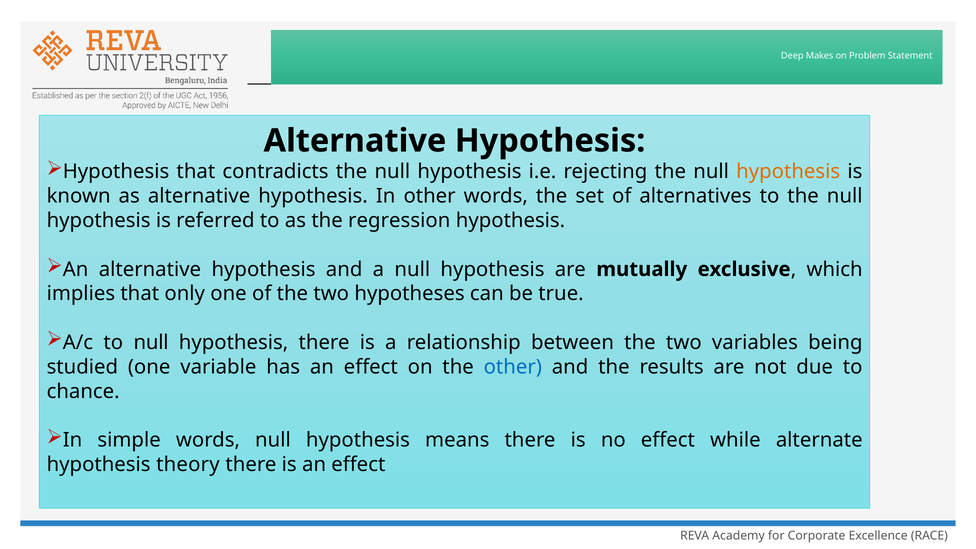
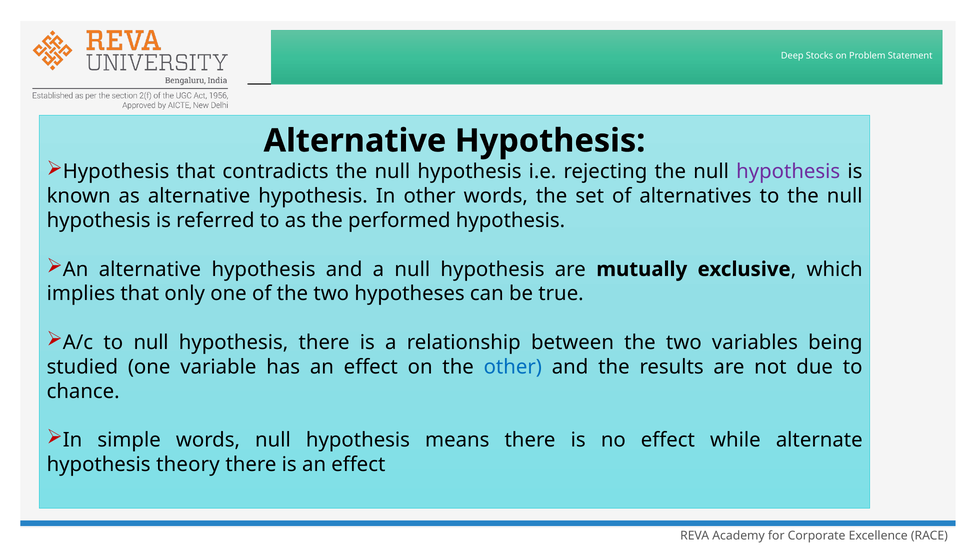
Makes: Makes -> Stocks (820, 56)
hypothesis colour: orange -> purple (788, 172)
regression: regression -> performed (399, 220)
